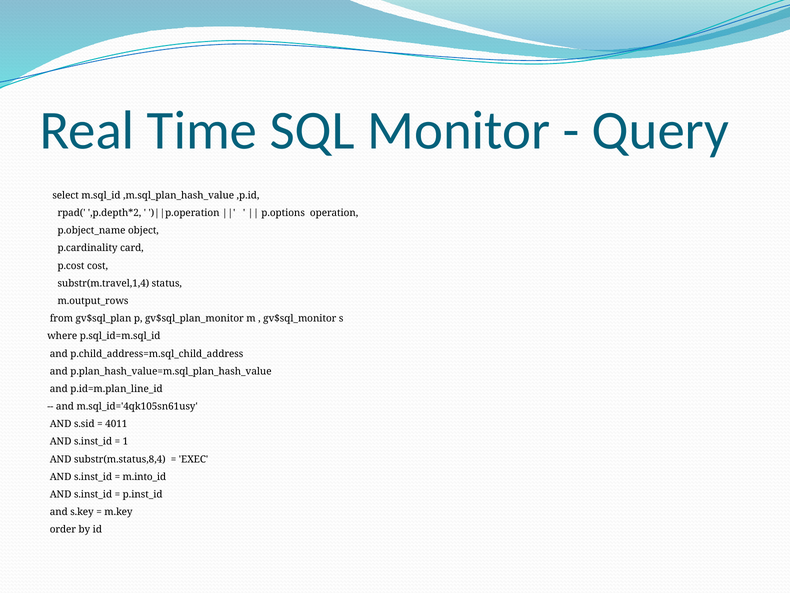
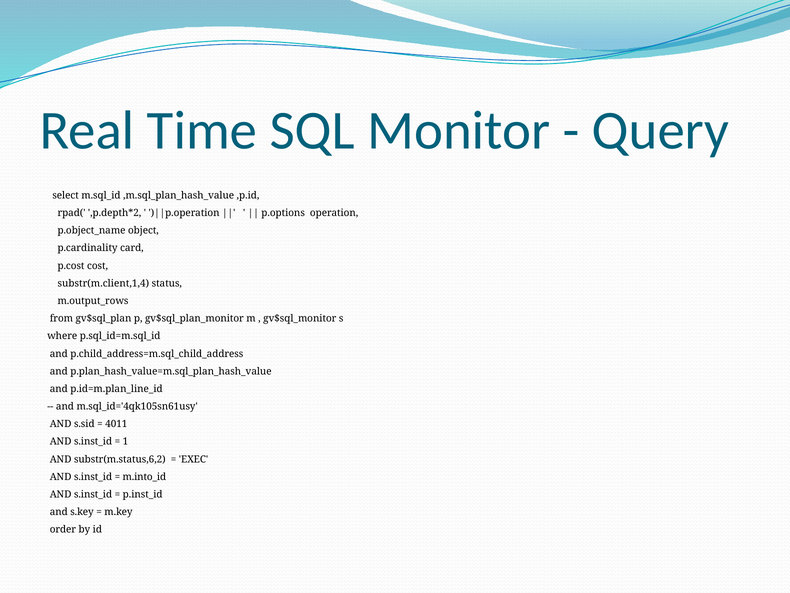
substr(m.travel,1,4: substr(m.travel,1,4 -> substr(m.client,1,4 (103, 283)
substr(m.status,8,4: substr(m.status,8,4 -> substr(m.status,6,2 (120, 459)
